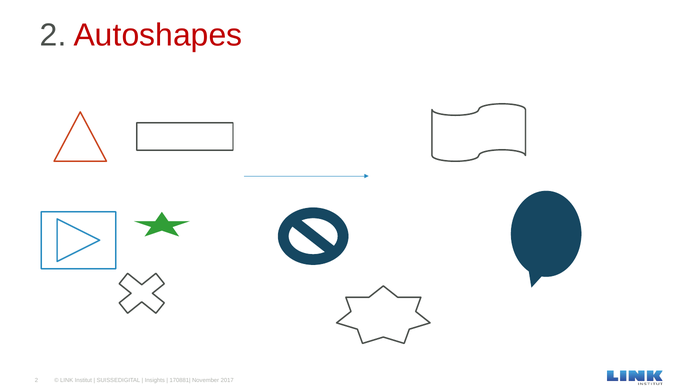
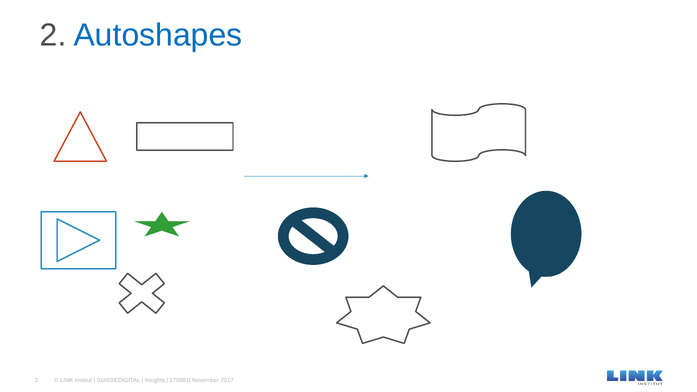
Autoshapes colour: red -> blue (158, 35)
